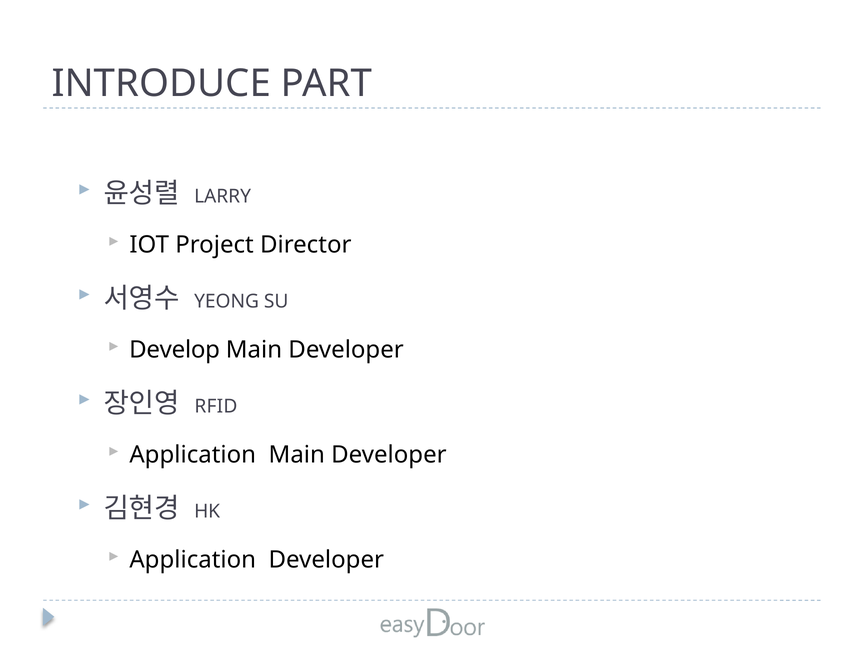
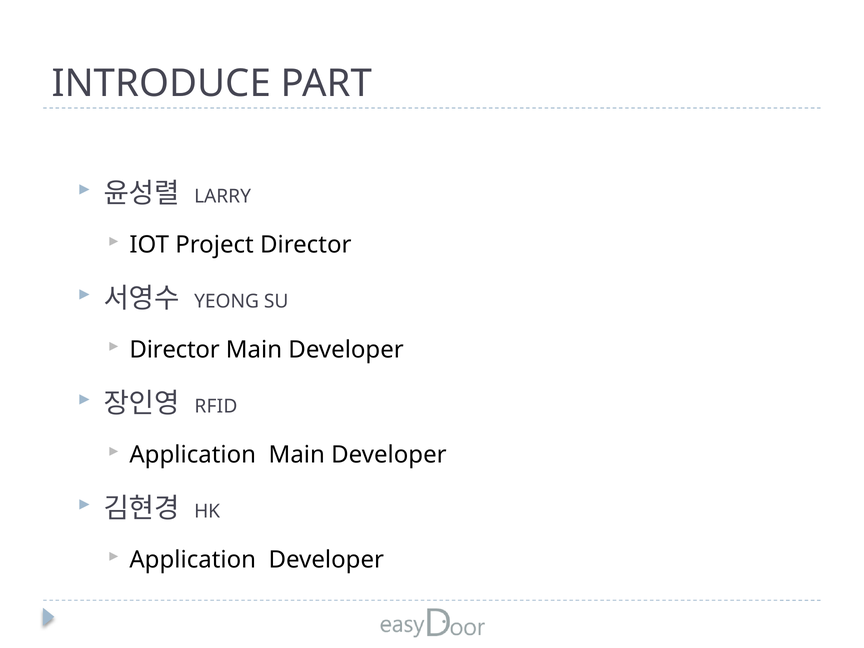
Develop: Develop -> Director (175, 350)
